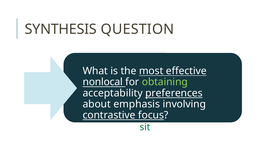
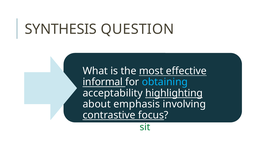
nonlocal: nonlocal -> informal (103, 82)
obtaining colour: light green -> light blue (165, 82)
preferences: preferences -> highlighting (174, 93)
